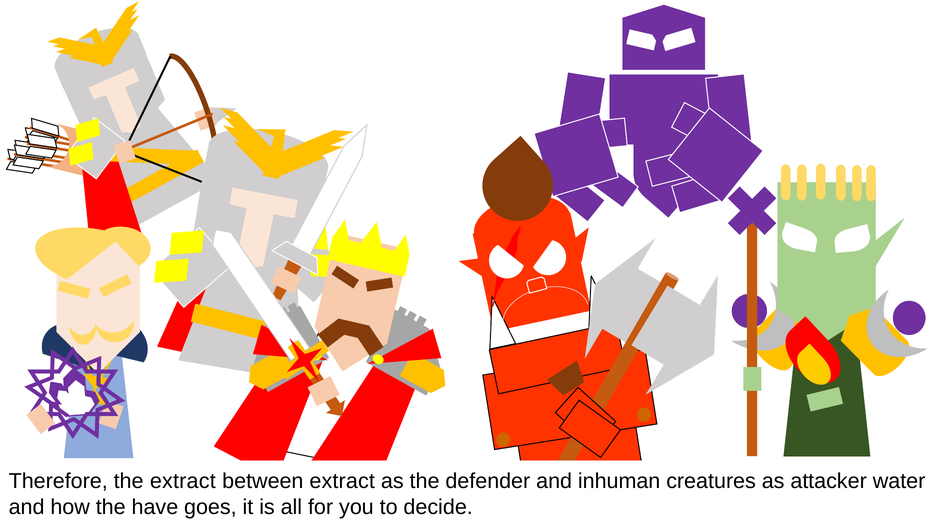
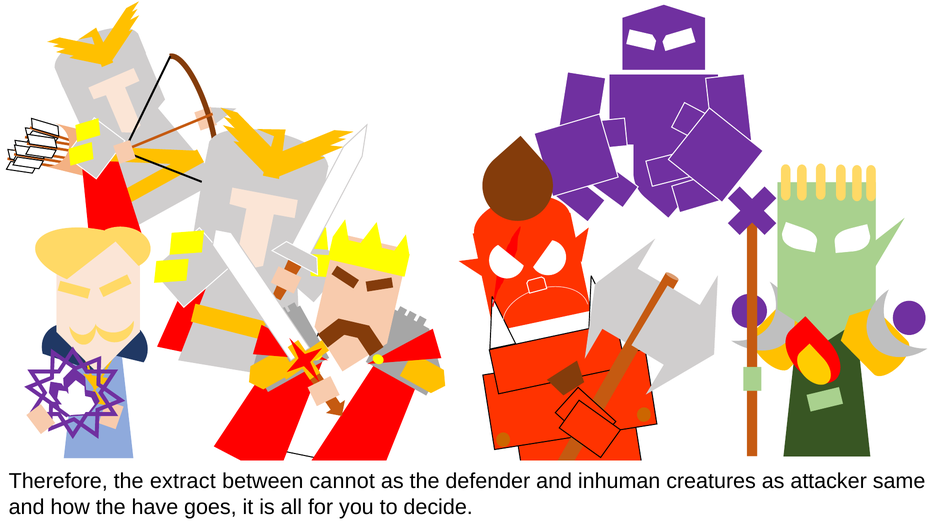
between extract: extract -> cannot (342, 481)
water: water -> same (899, 481)
